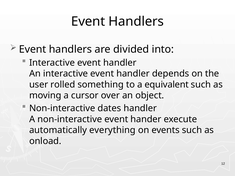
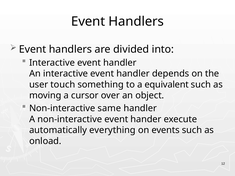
rolled: rolled -> touch (63, 85)
dates: dates -> same (109, 108)
